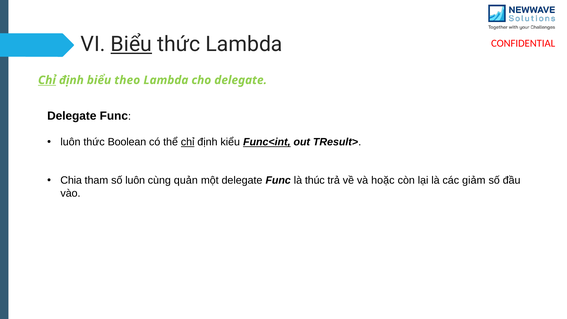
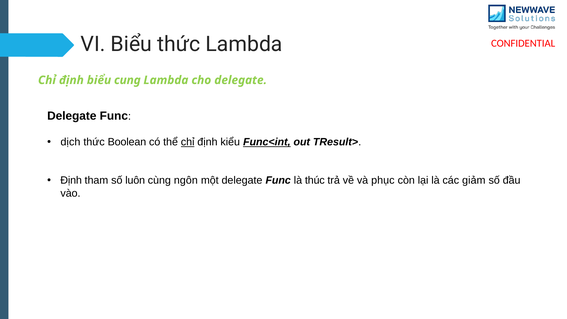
Biểu underline: present -> none (131, 44)
Chỉ underline: present -> none (47, 80)
theo: theo -> cung (127, 80)
luôn: luôn -> dịch (70, 142)
Chia: Chia -> Định (71, 180)
quản: quản -> ngôn (186, 180)
hoặc: hoặc -> phục (383, 180)
